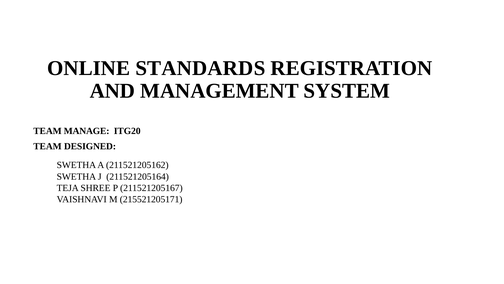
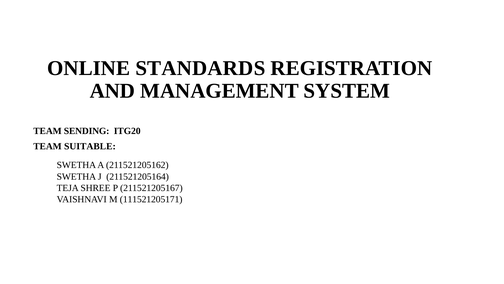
MANAGE: MANAGE -> SENDING (87, 131)
DESIGNED: DESIGNED -> SUITABLE (90, 146)
215521205171: 215521205171 -> 111521205171 (151, 199)
